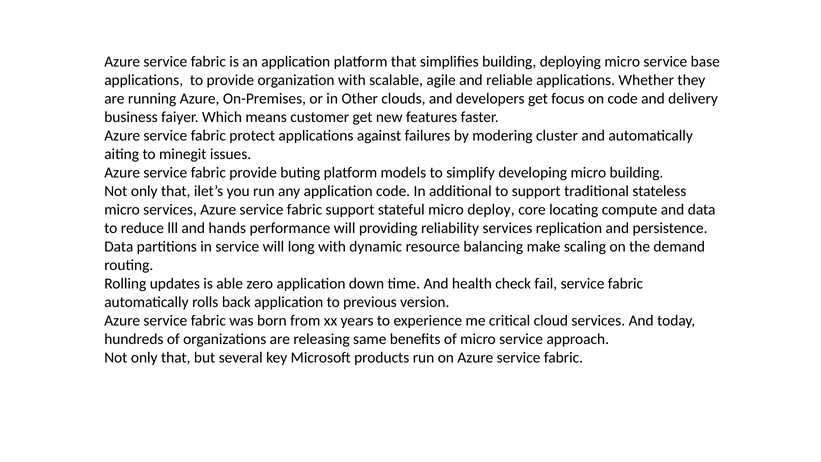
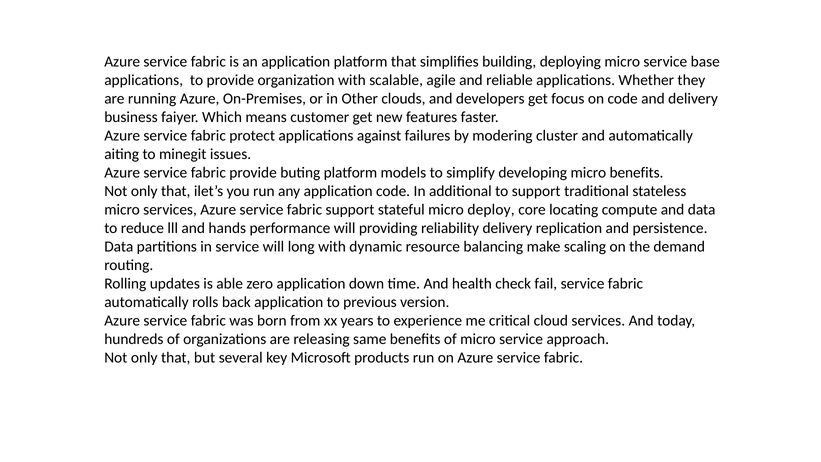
micro building: building -> benefits (637, 173)
reliability services: services -> delivery (507, 228)
